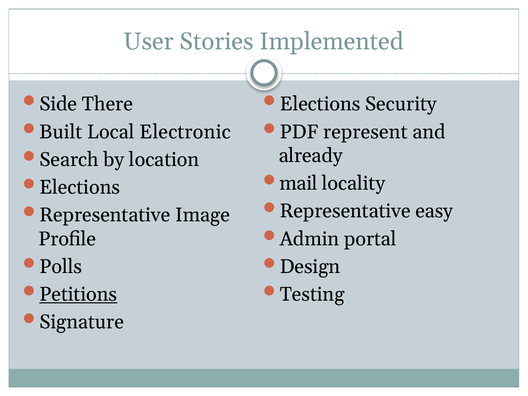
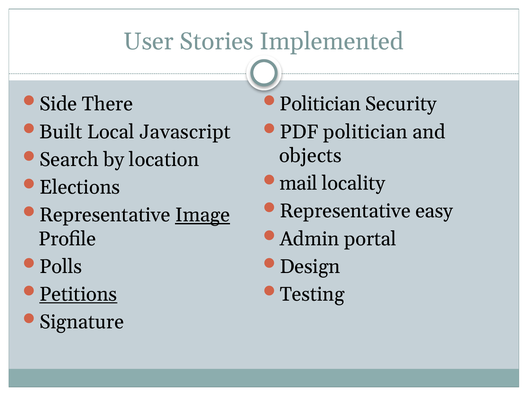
Elections: Elections -> Politician (320, 104)
Electronic: Electronic -> Javascript (185, 132)
PDF represent: represent -> politician (365, 132)
already: already -> objects (310, 156)
Image underline: none -> present (203, 215)
